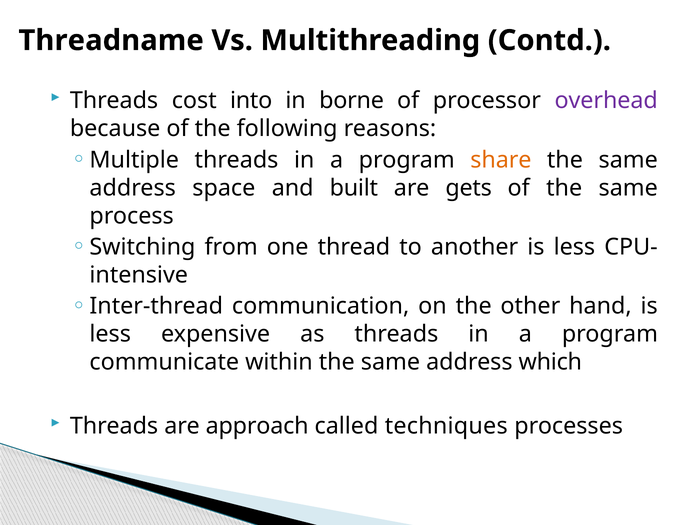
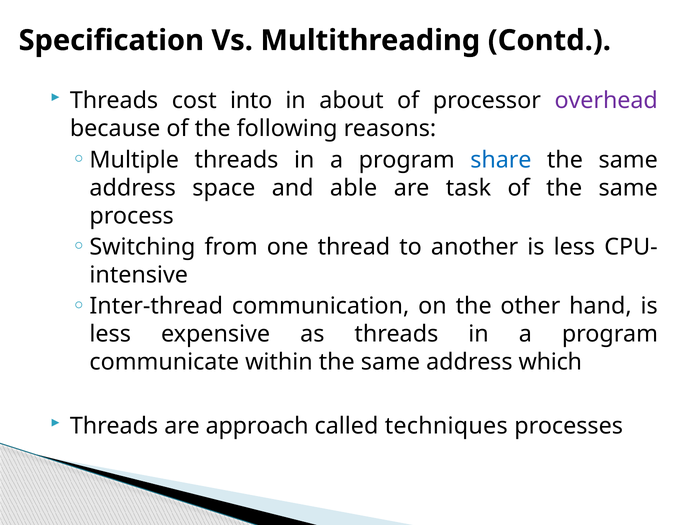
Threadname: Threadname -> Specification (111, 40)
borne: borne -> about (351, 101)
share colour: orange -> blue (501, 160)
built: built -> able (354, 188)
gets: gets -> task (468, 188)
